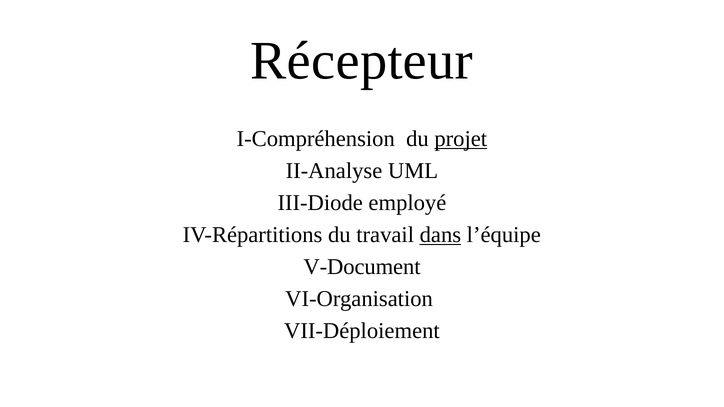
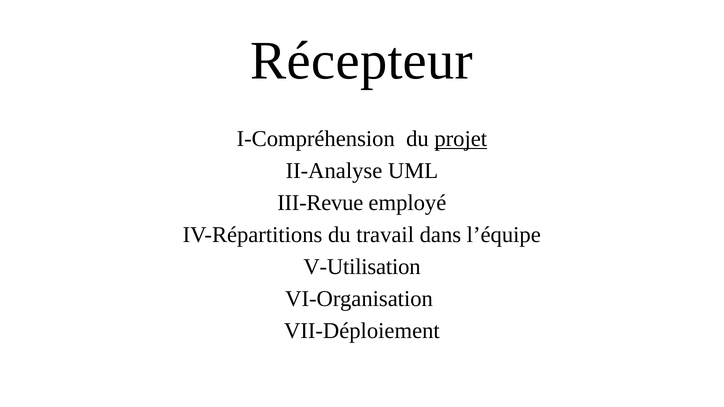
III-Diode: III-Diode -> III-Revue (320, 203)
dans underline: present -> none (440, 235)
V-Document: V-Document -> V-Utilisation (362, 267)
